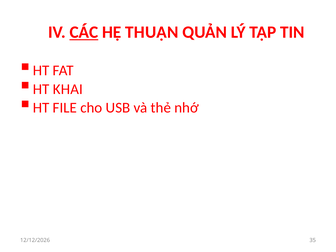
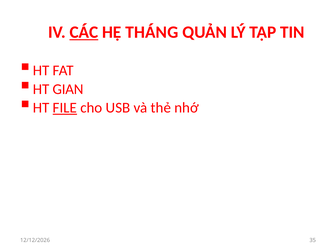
THUẬN: THUẬN -> THÁNG (152, 32)
KHAI: KHAI -> GIAN (68, 89)
FILE underline: none -> present (65, 108)
